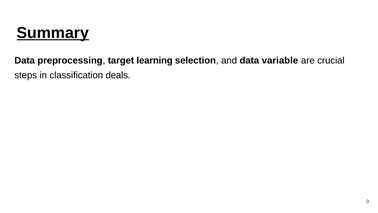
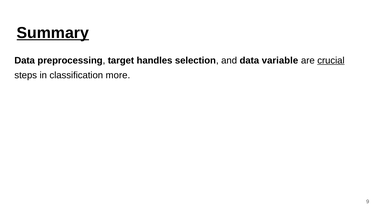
learning: learning -> handles (155, 60)
crucial underline: none -> present (331, 60)
deals: deals -> more (118, 75)
